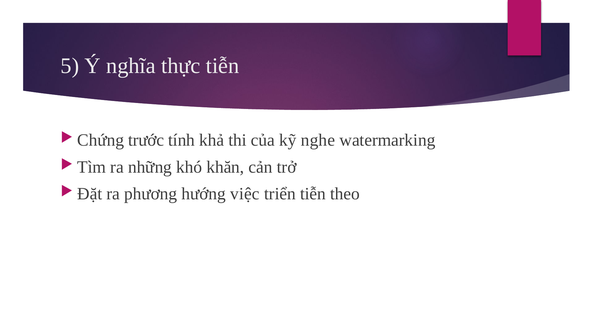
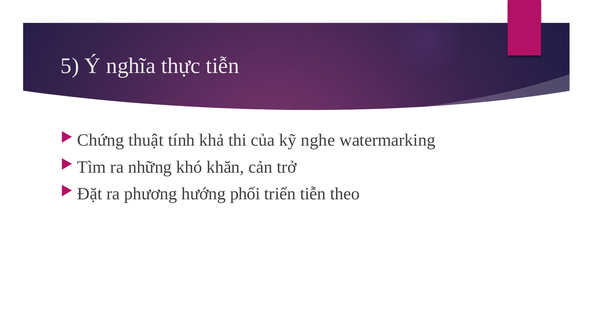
trước: trước -> thuật (146, 140)
việc: việc -> phối (245, 194)
